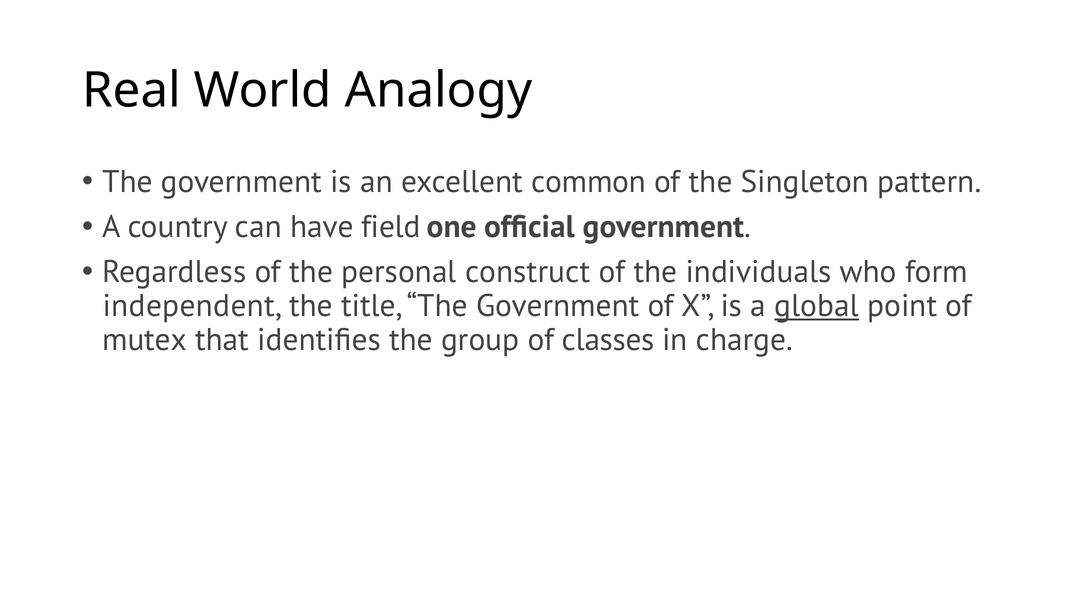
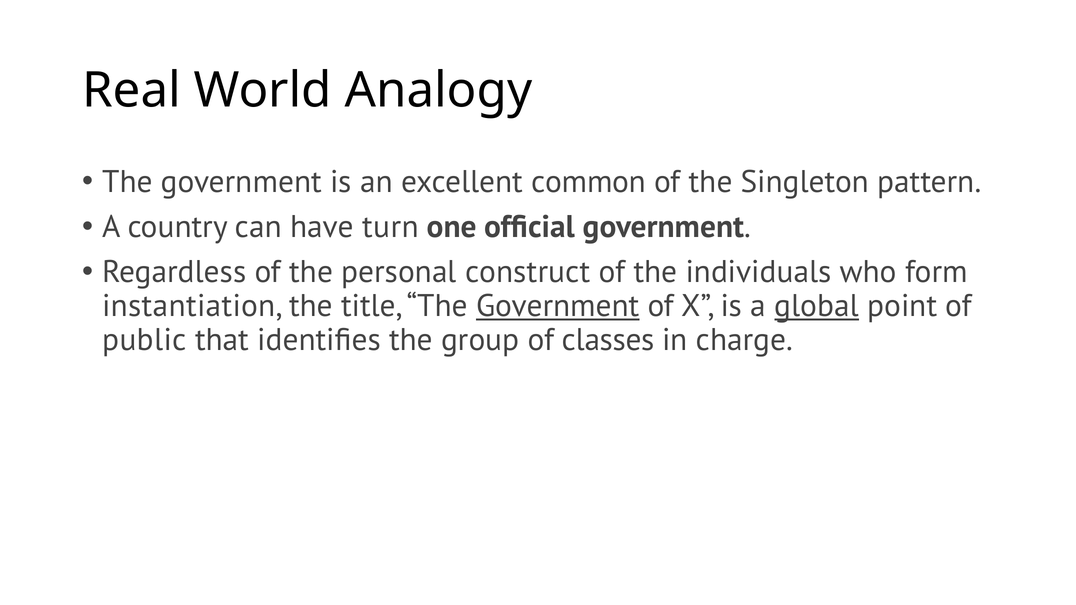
field: field -> turn (391, 227)
independent: independent -> instantiation (193, 306)
Government underline: none -> present (558, 306)
mutex: mutex -> public (144, 340)
